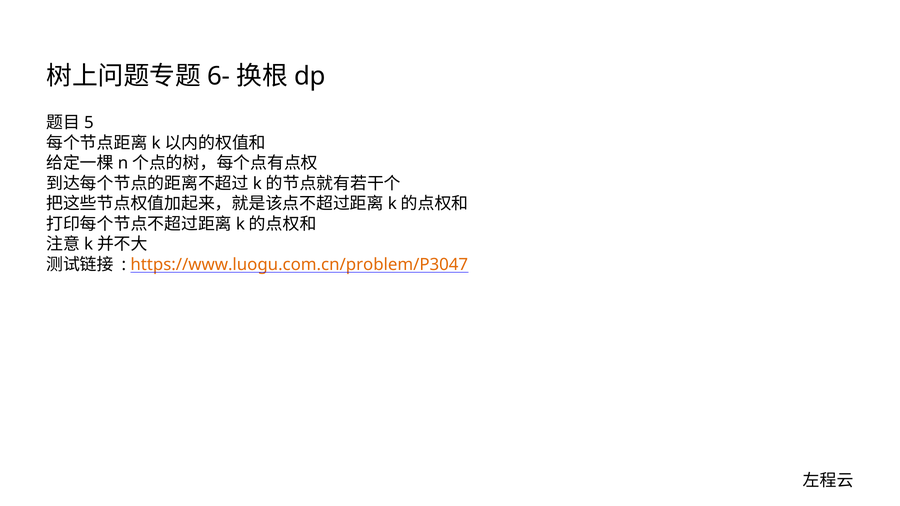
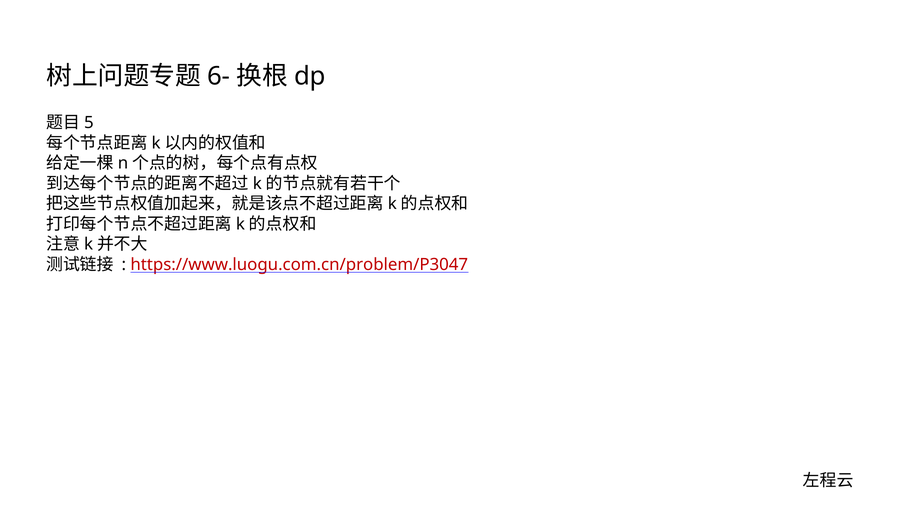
https://www.luogu.com.cn/problem/P3047 colour: orange -> red (299, 265)
